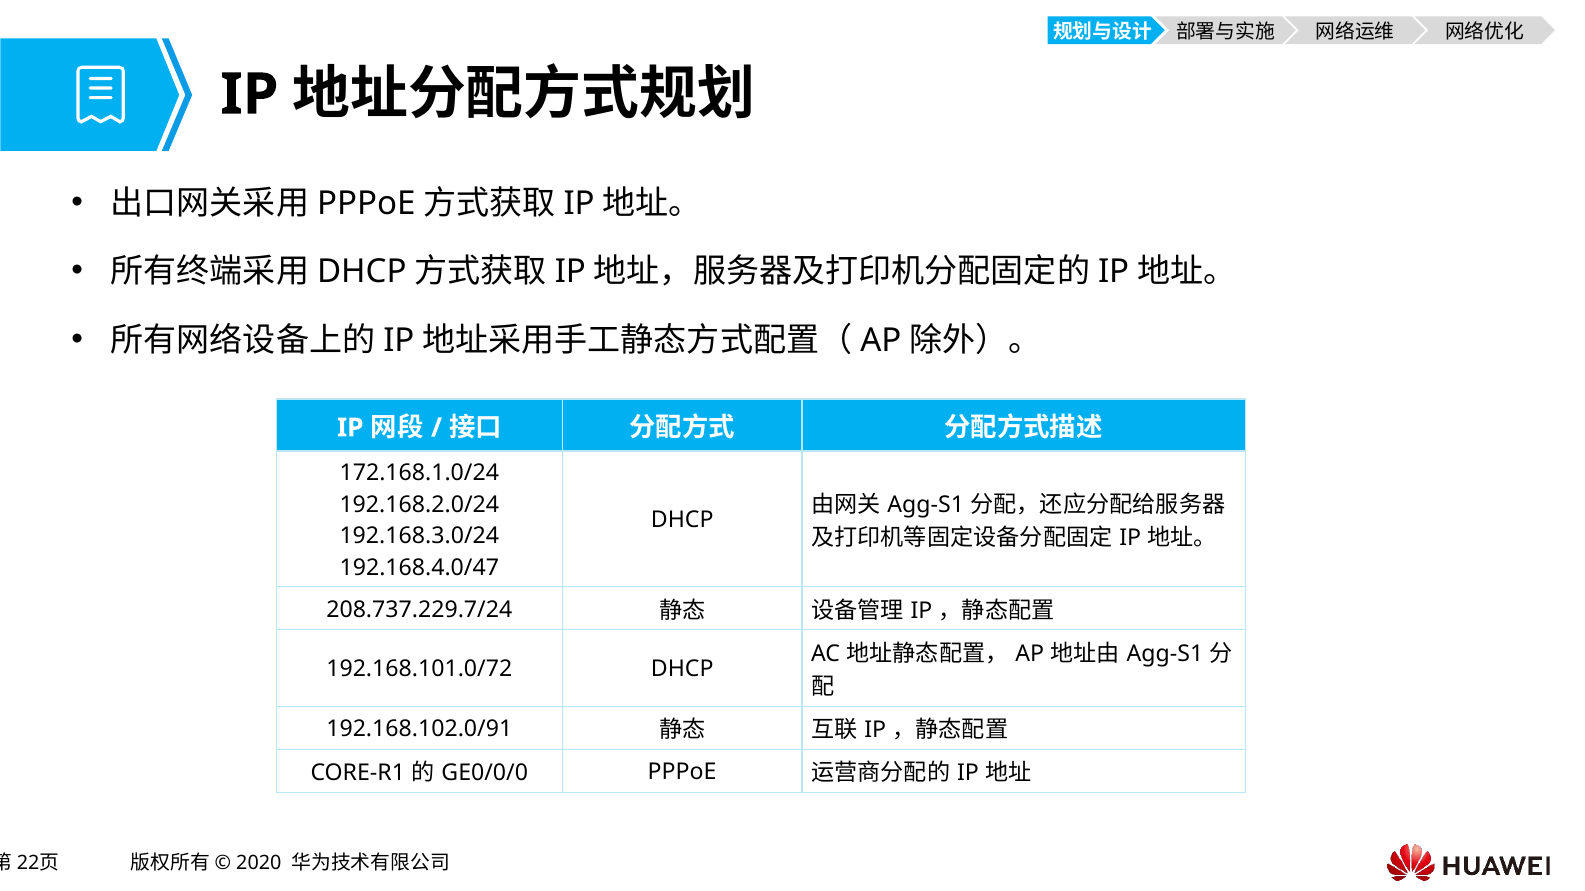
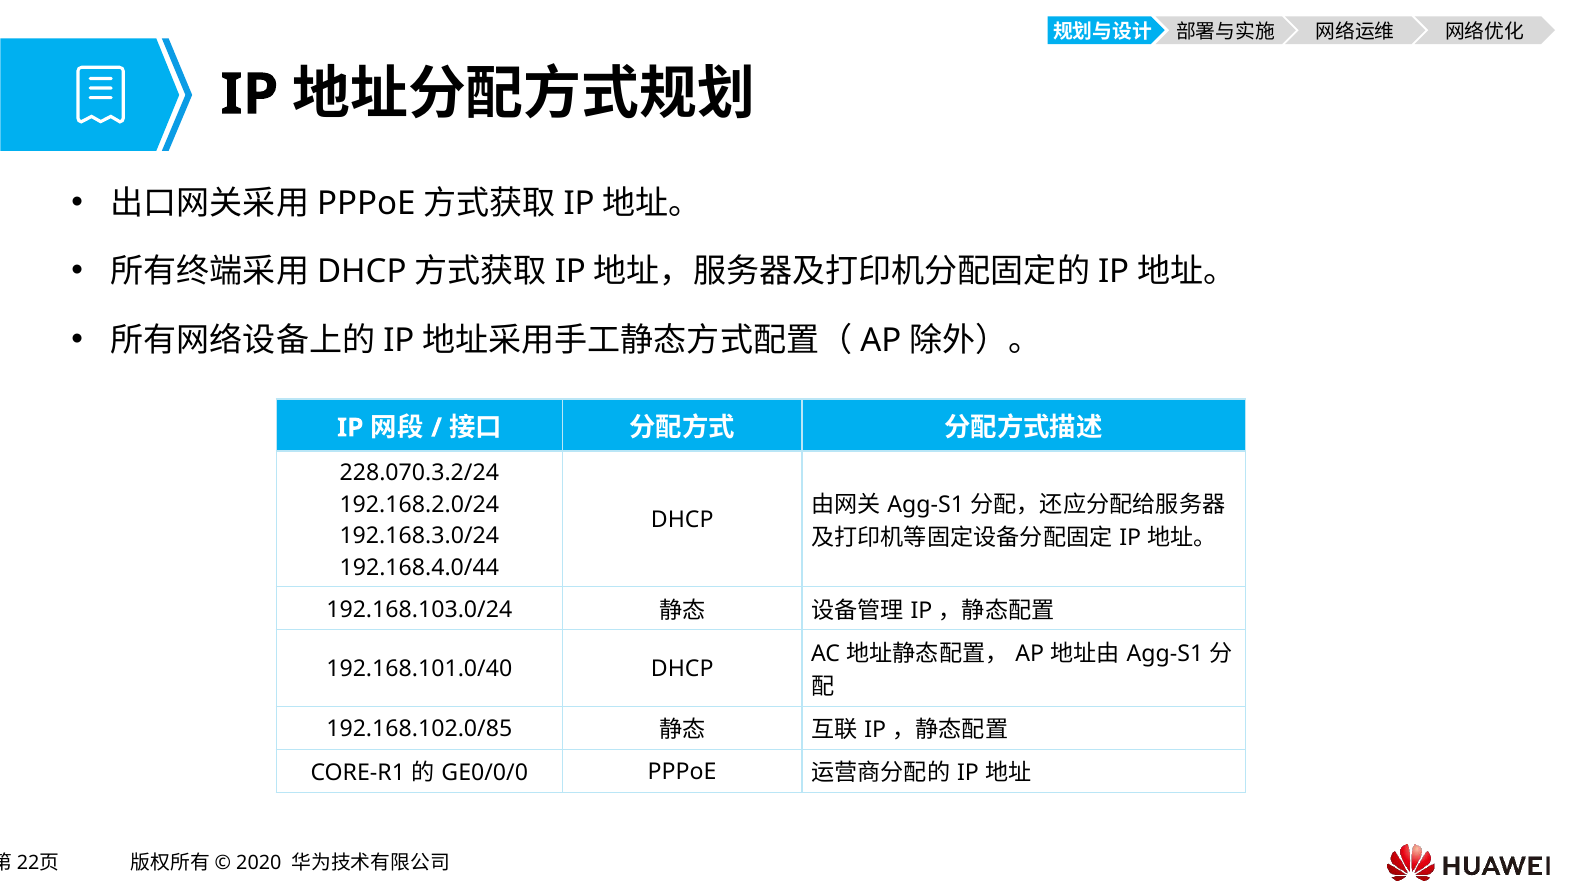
172.168.1.0/24: 172.168.1.0/24 -> 228.070.3.2/24 (419, 473)
192.168.4.0/47: 192.168.4.0/47 -> 192.168.4.0/44 (419, 568)
208.737.229.7/24: 208.737.229.7/24 -> 192.168.103.0/24 (419, 610)
192.168.101.0/72: 192.168.101.0/72 -> 192.168.101.0/40 (419, 670)
192.168.102.0/91: 192.168.102.0/91 -> 192.168.102.0/85 (419, 730)
